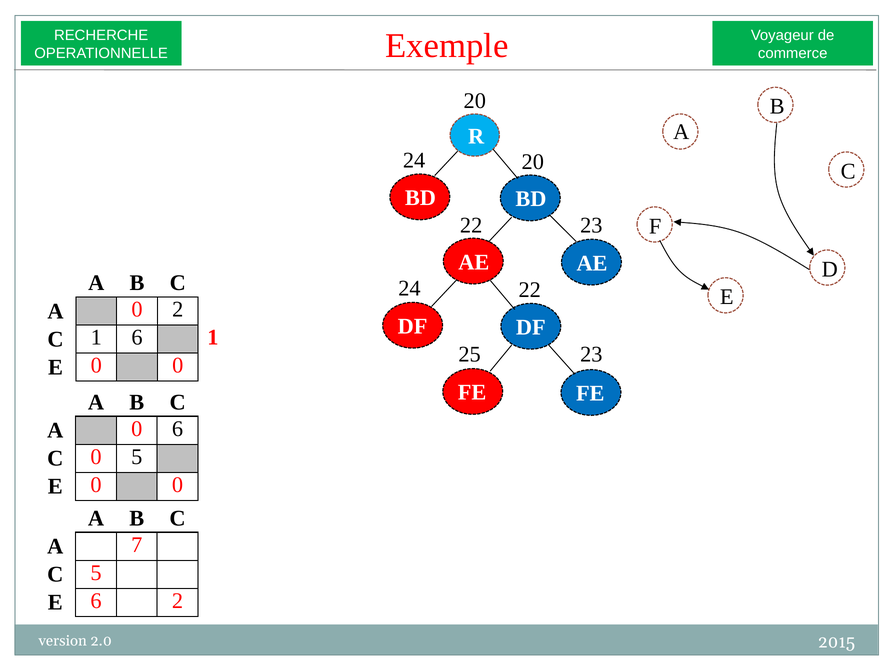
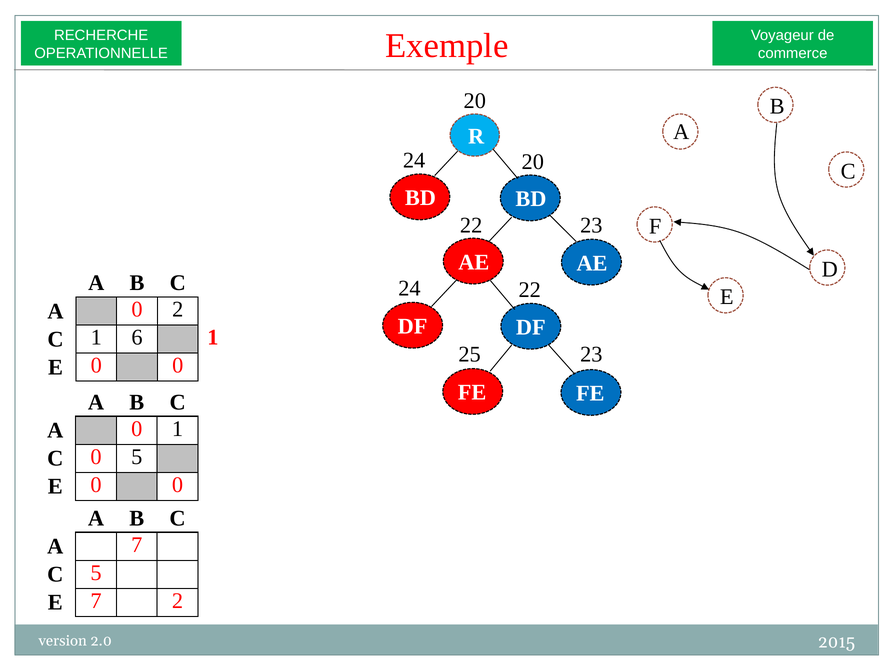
0 6: 6 -> 1 (178, 429)
E 6: 6 -> 7 (96, 601)
